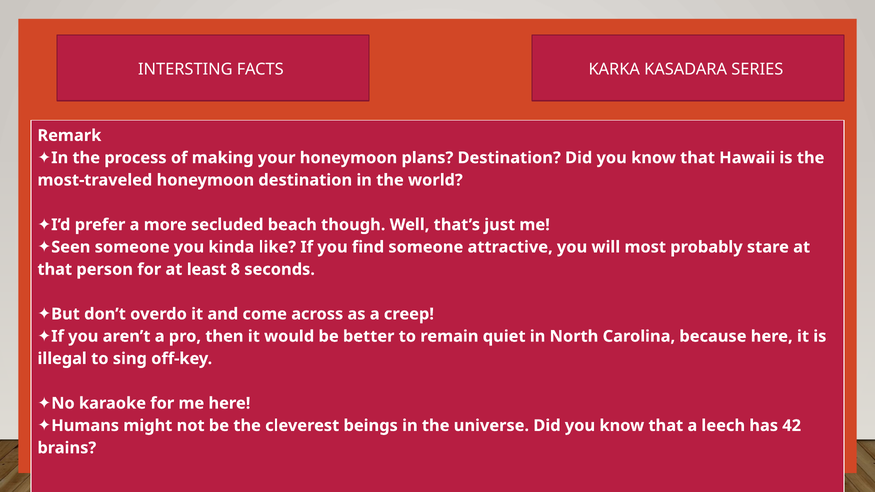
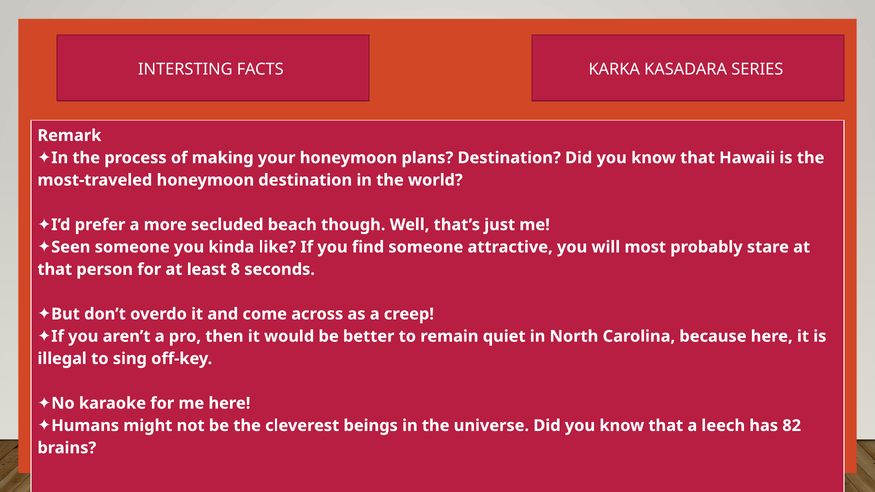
42: 42 -> 82 (792, 426)
